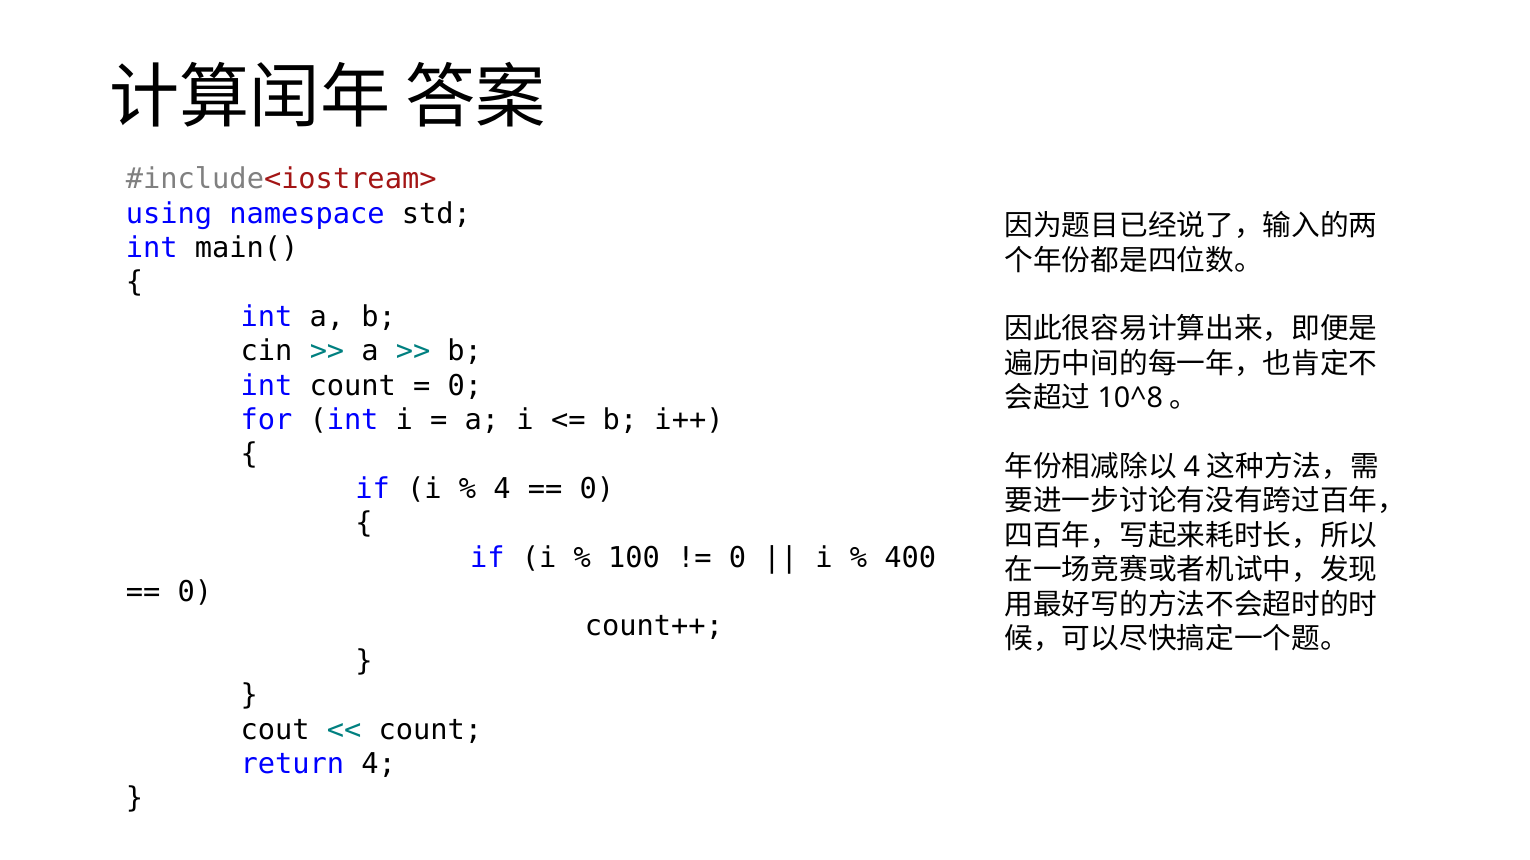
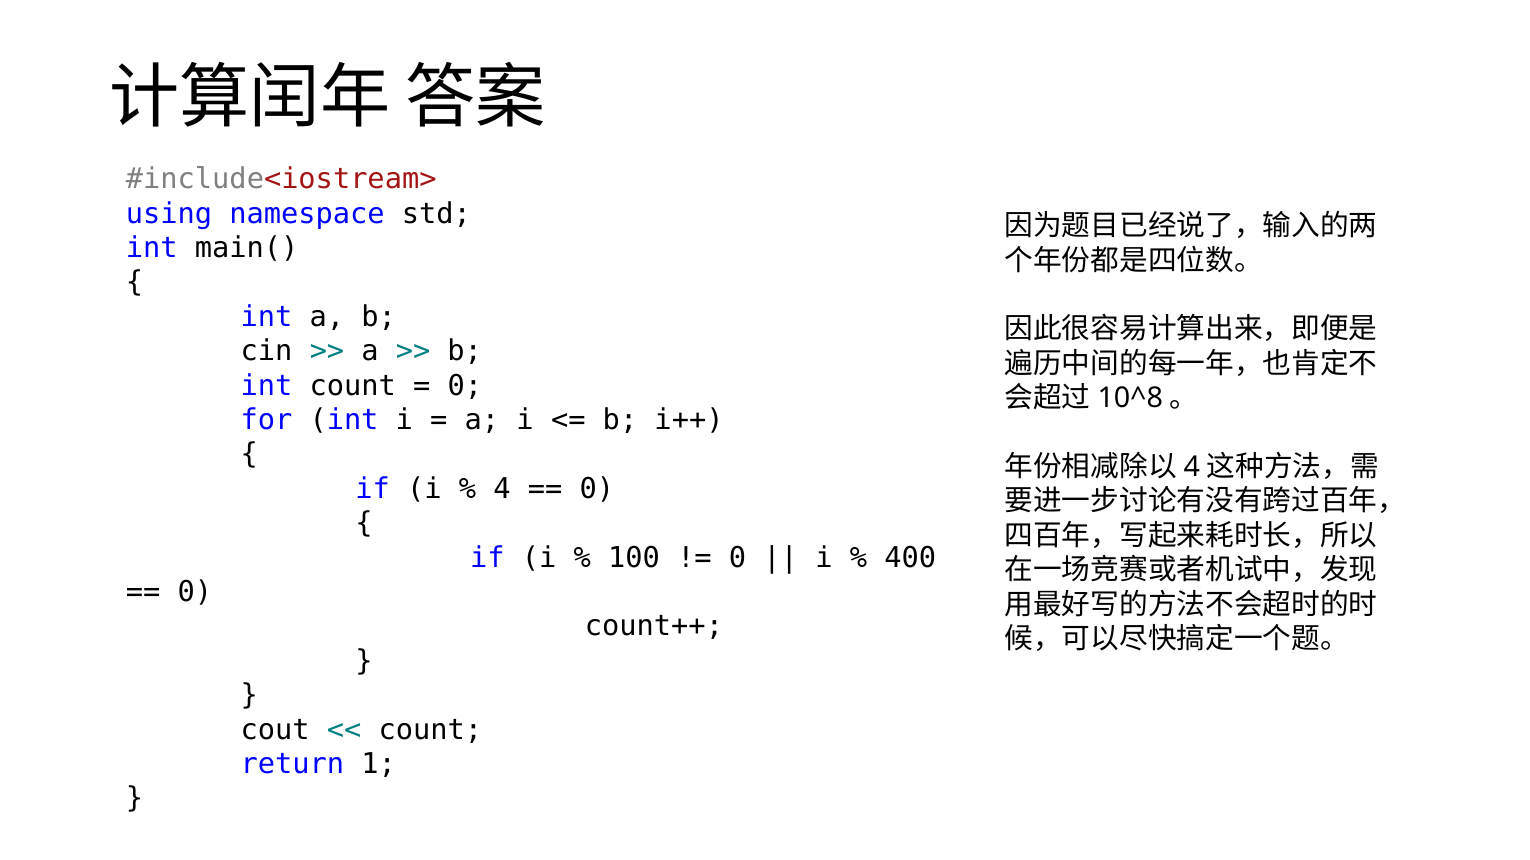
return 4: 4 -> 1 (379, 765)
